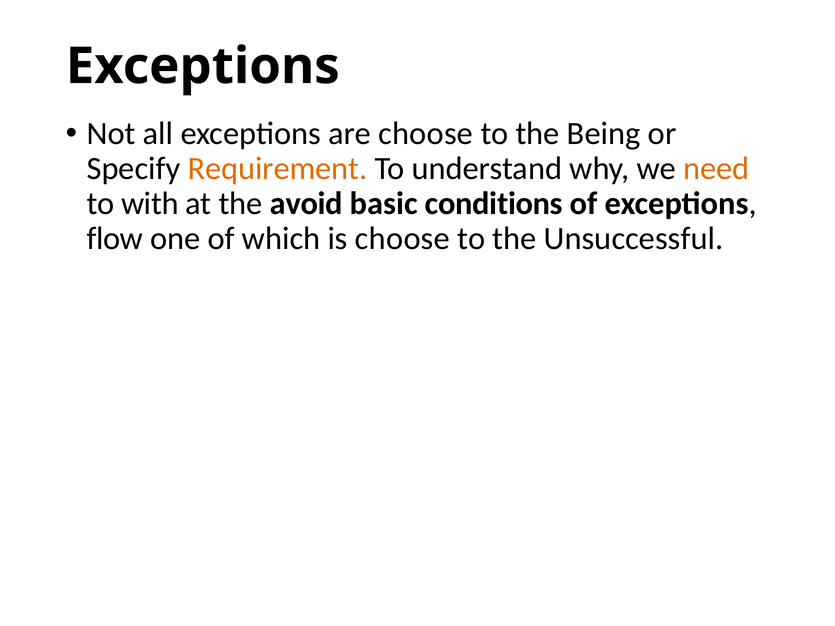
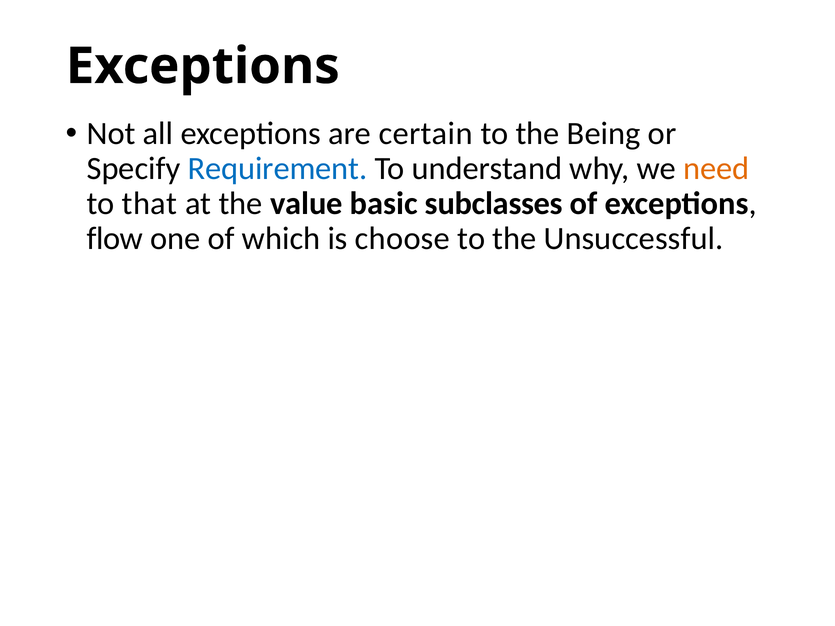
are choose: choose -> certain (426, 134)
Requirement colour: orange -> blue (278, 169)
with: with -> that (150, 204)
avoid: avoid -> value (306, 204)
conditions: conditions -> subclasses (494, 204)
